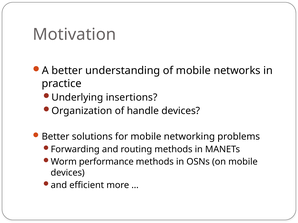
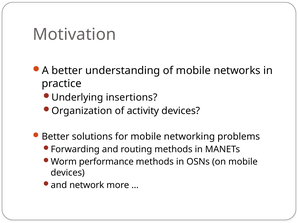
handle: handle -> activity (143, 111)
efficient: efficient -> network (87, 185)
